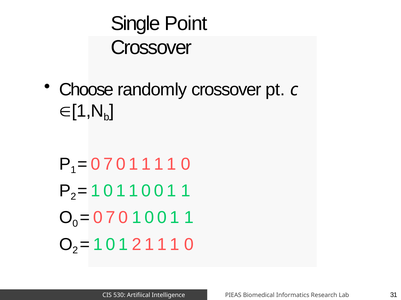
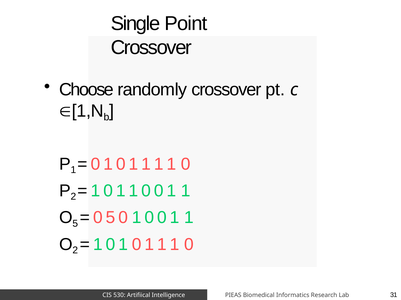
7: 7 -> 1 (108, 165)
0: 0 -> 5 (75, 224)
7: 7 -> 5 (110, 218)
1 0 1 2: 2 -> 0 (137, 245)
